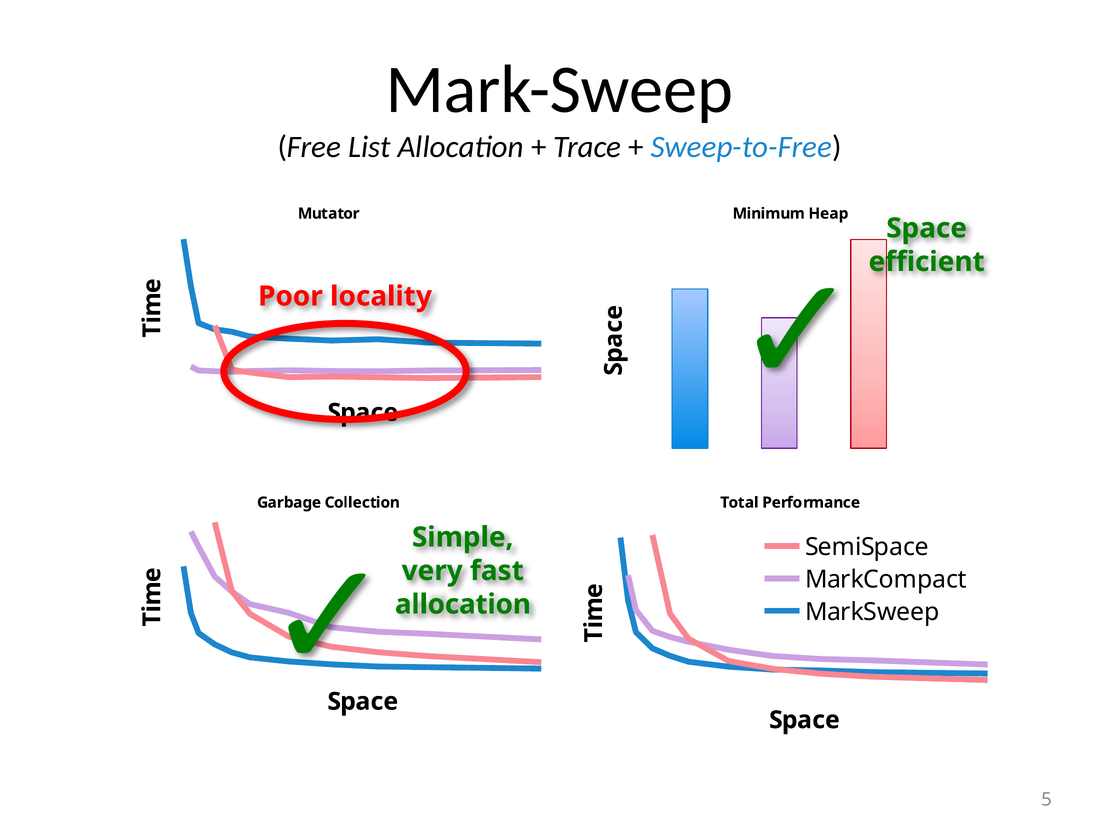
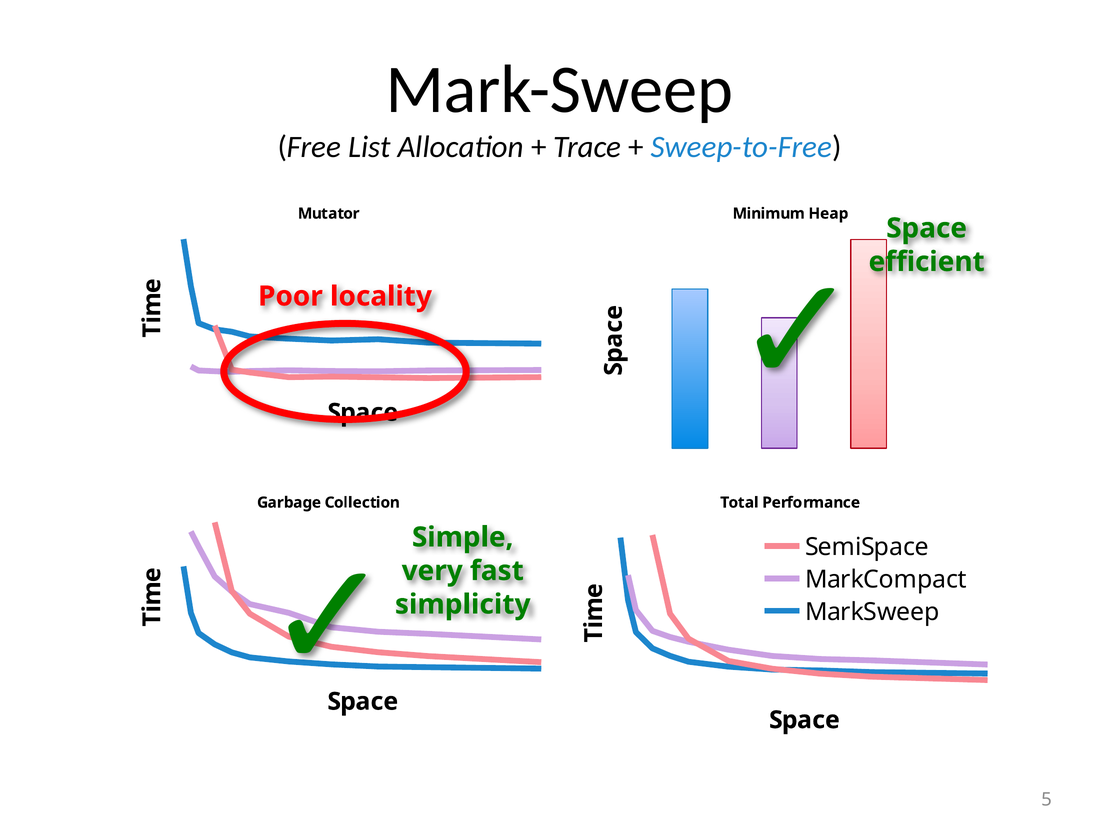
allocation: allocation -> simplicity (463, 605)
